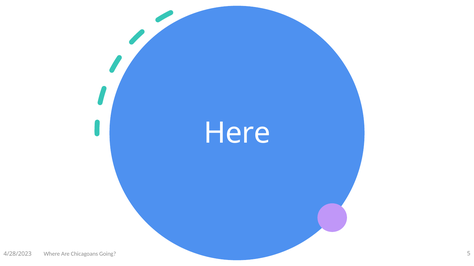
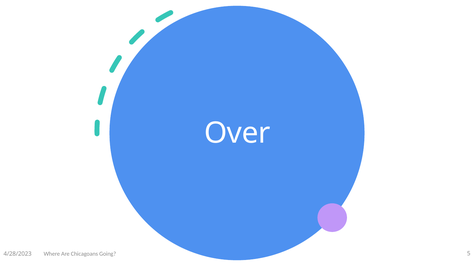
Here: Here -> Over (237, 133)
